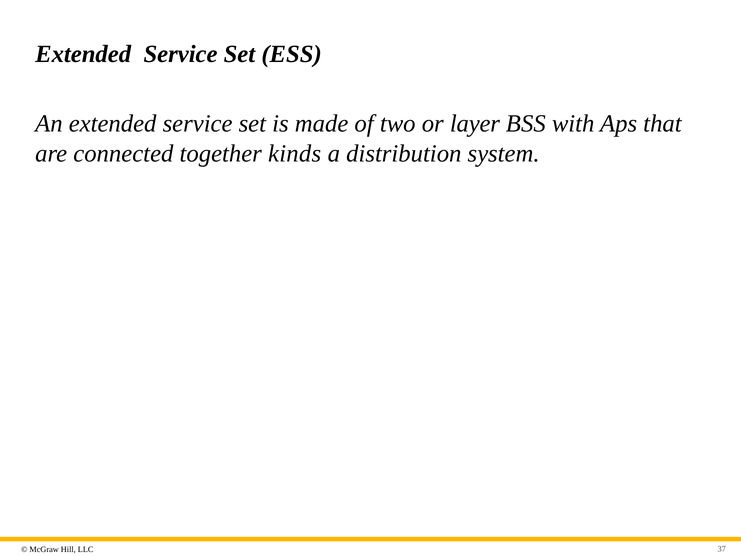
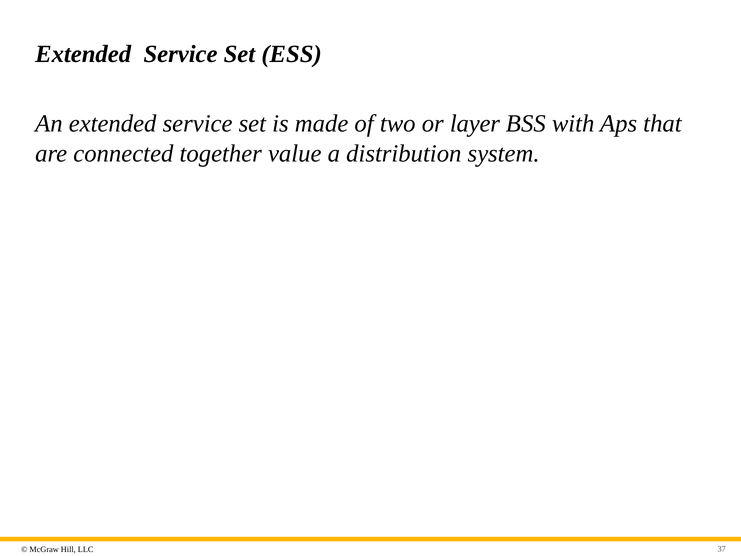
kinds: kinds -> value (295, 153)
